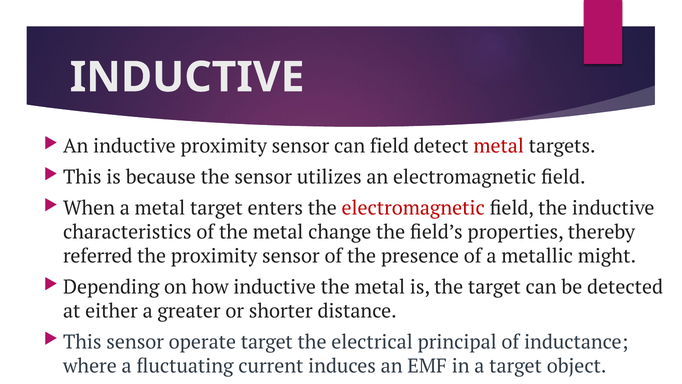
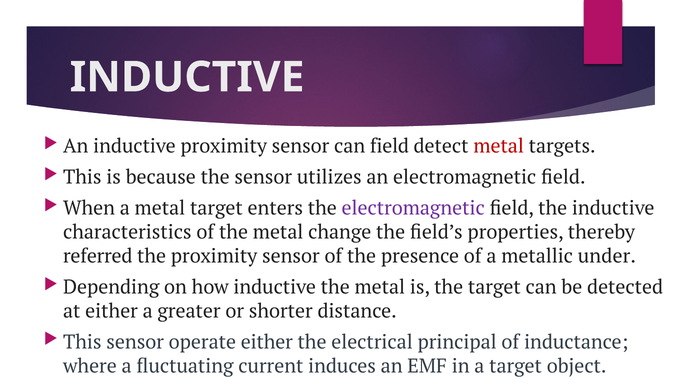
electromagnetic colour: red -> purple (413, 208)
might: might -> under (607, 256)
operate target: target -> either (267, 342)
